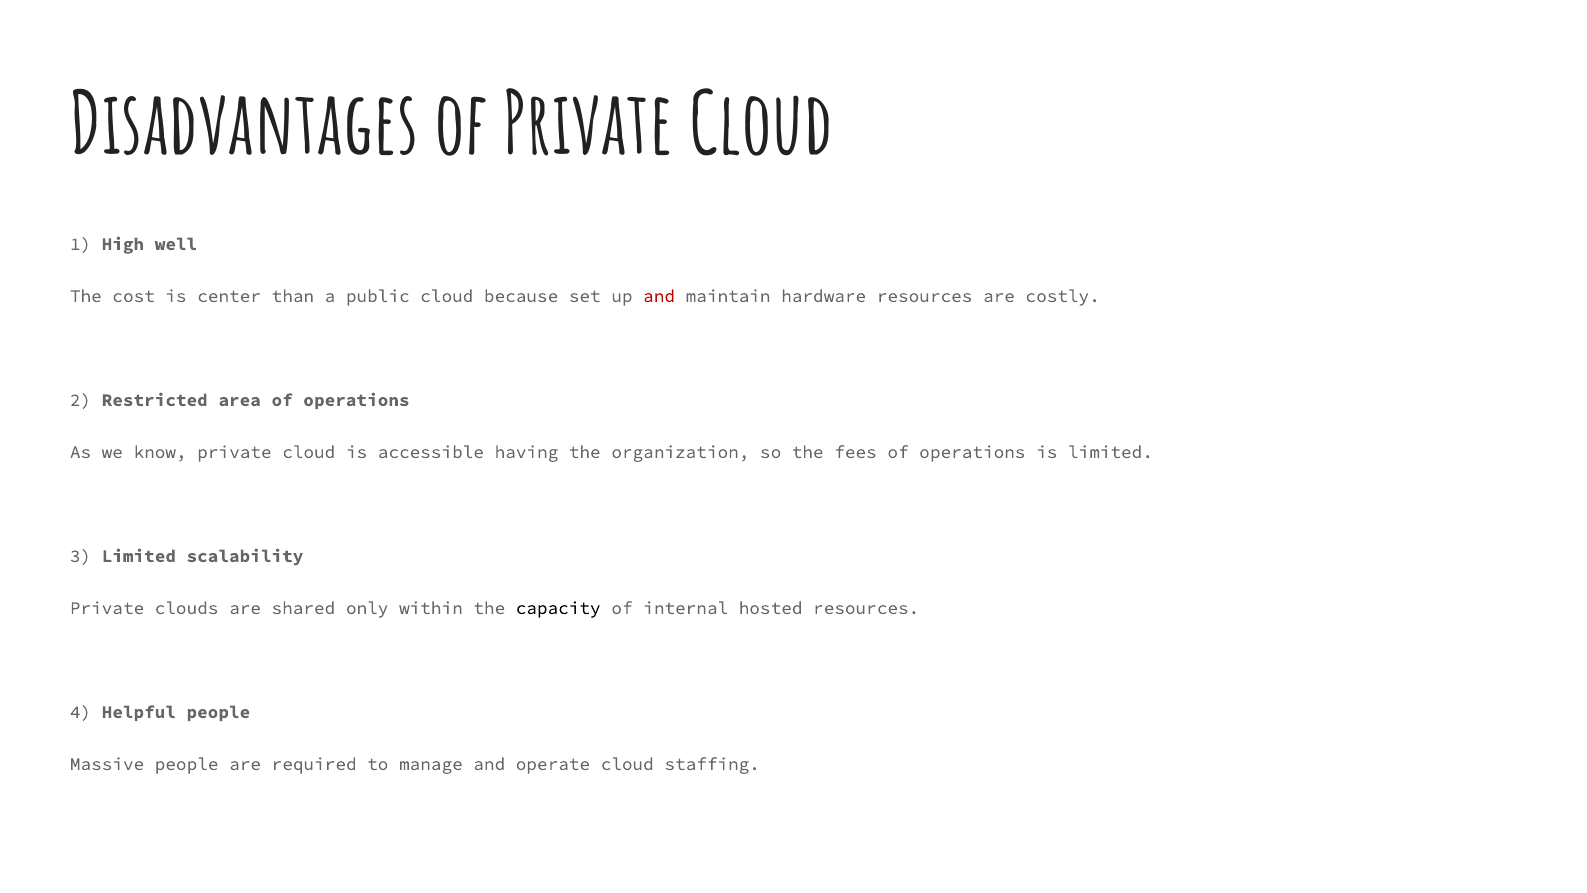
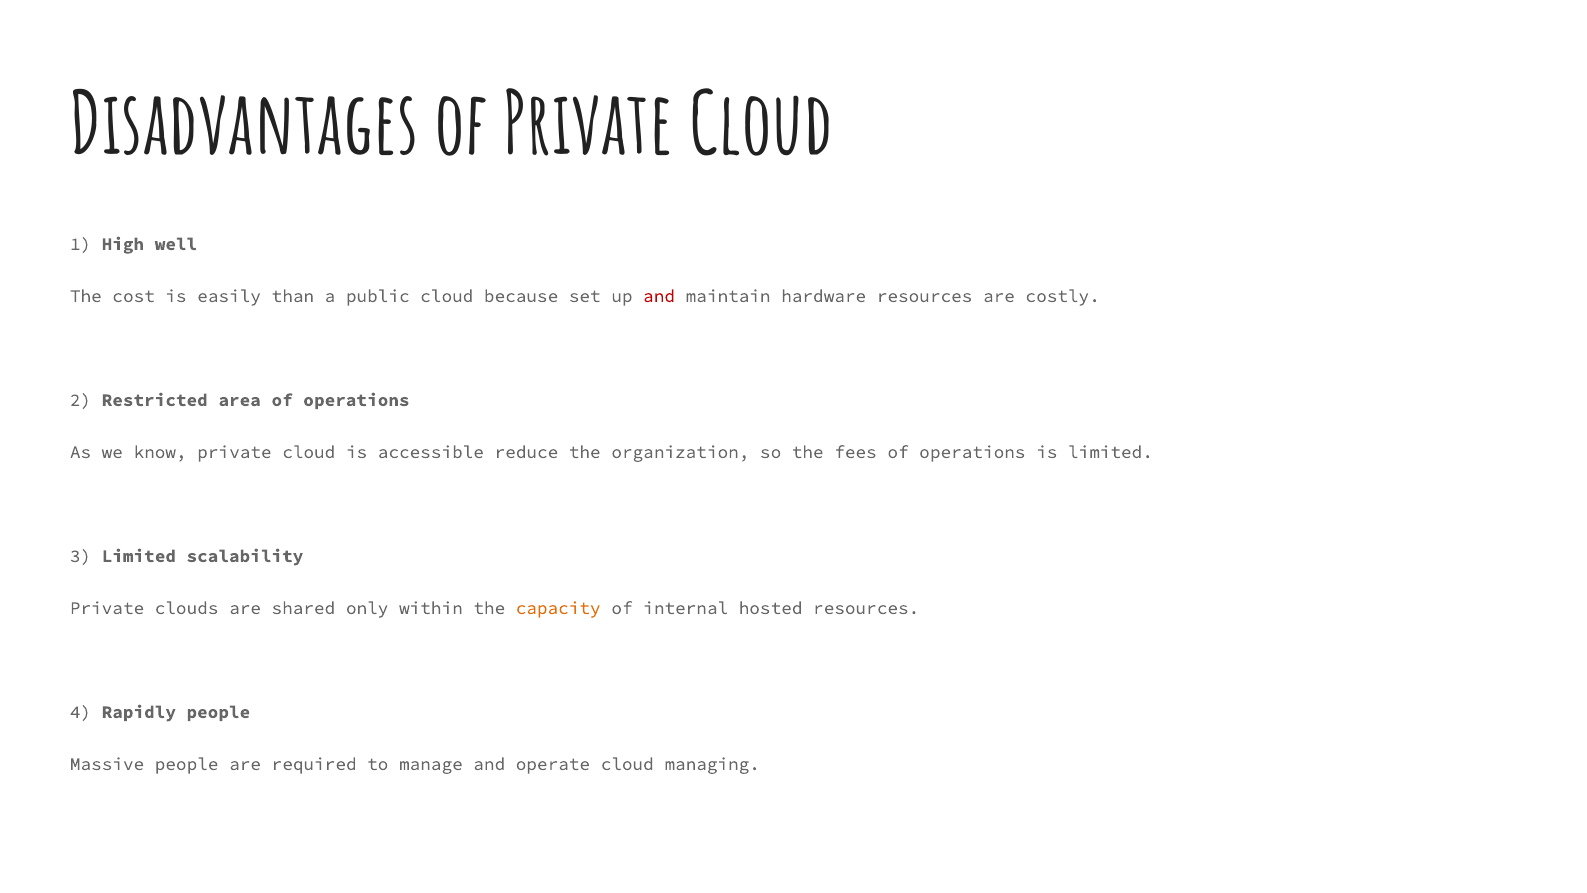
center: center -> easily (229, 296)
having: having -> reduce (526, 452)
capacity colour: black -> orange (558, 608)
Helpful: Helpful -> Rapidly (139, 712)
staffing: staffing -> managing (712, 764)
